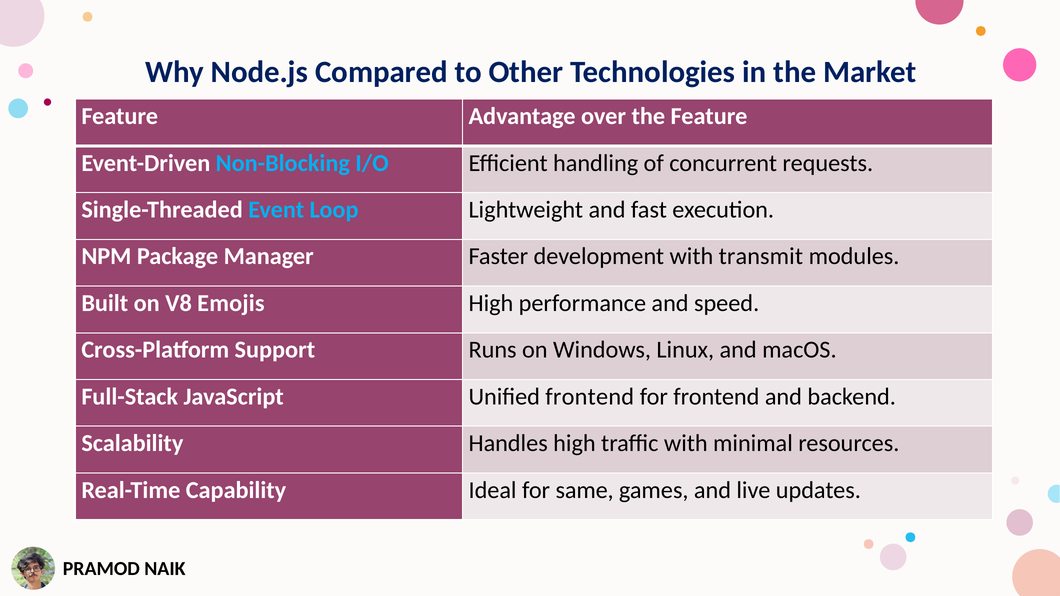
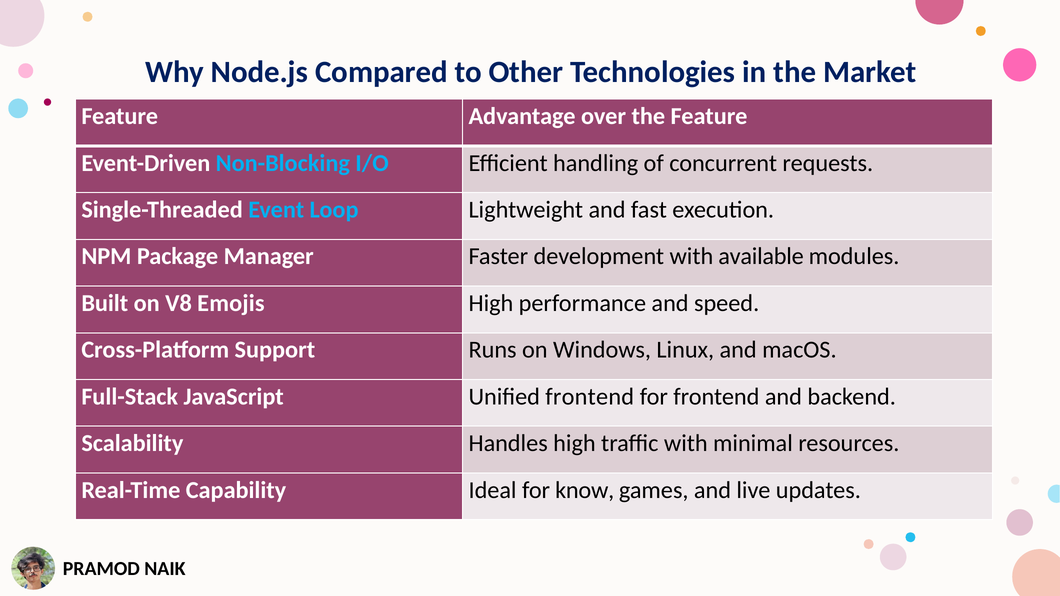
transmit: transmit -> available (761, 257)
same: same -> know (585, 490)
